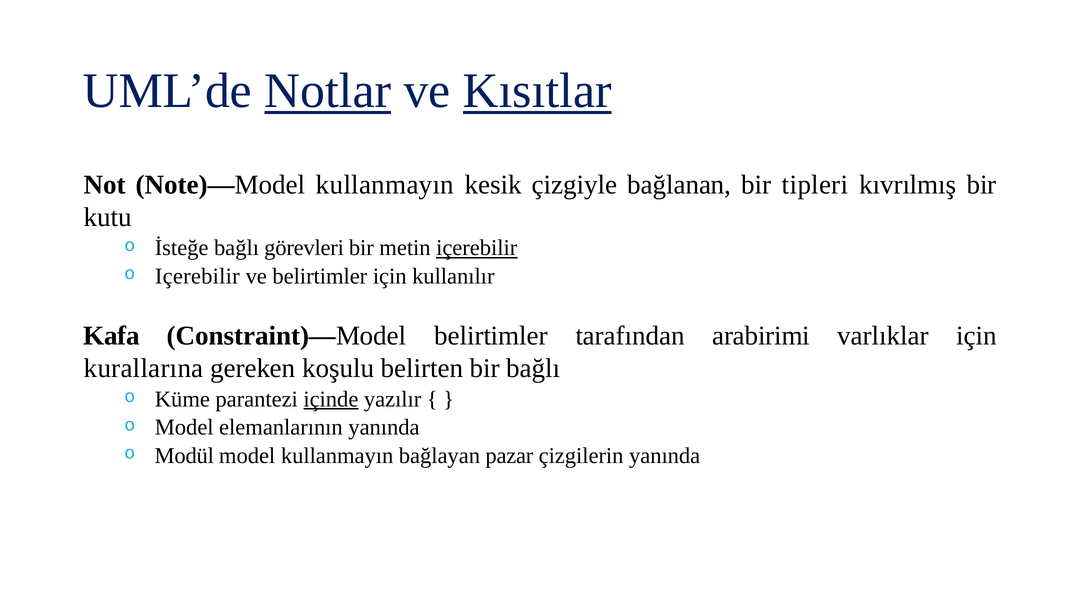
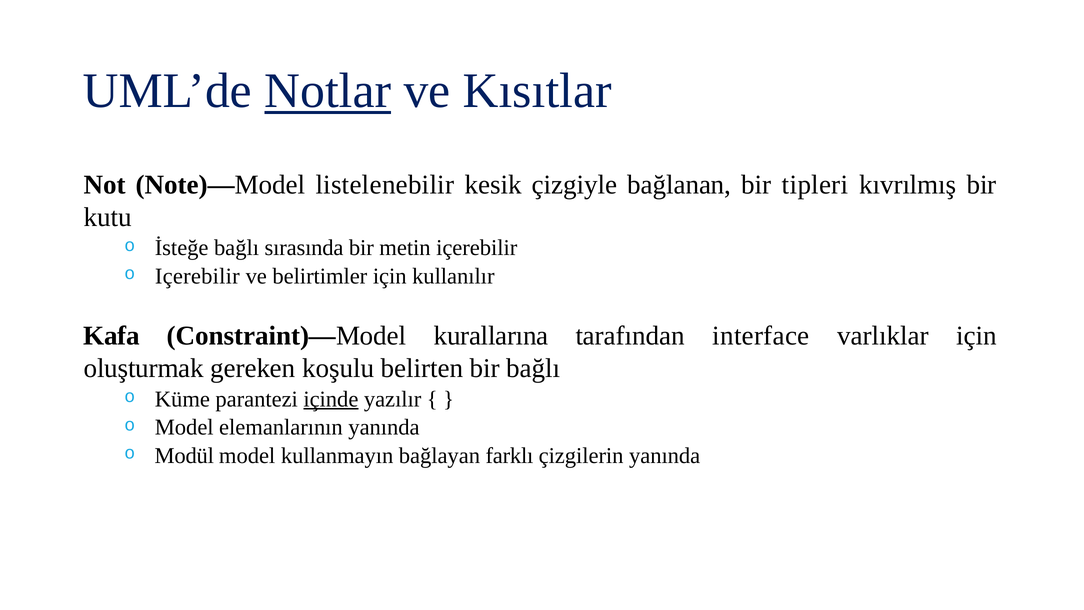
Kısıtlar underline: present -> none (537, 91)
Note)—Model kullanmayın: kullanmayın -> listelenebilir (385, 185)
görevleri: görevleri -> sırasında (304, 248)
içerebilir underline: present -> none (477, 248)
Constraint)—Model belirtimler: belirtimler -> kurallarına (491, 336)
arabirimi: arabirimi -> interface (761, 336)
kurallarına: kurallarına -> oluşturmak (144, 368)
pazar: pazar -> farklı (509, 456)
